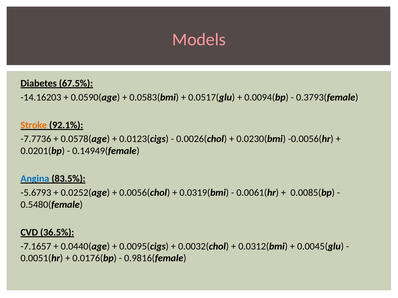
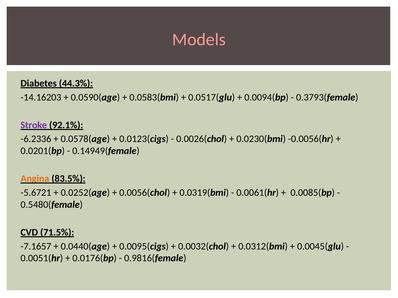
67.5%: 67.5% -> 44.3% (76, 83)
Stroke colour: orange -> purple (34, 125)
-7.7736: -7.7736 -> -6.2336 (36, 139)
Angina colour: blue -> orange (35, 179)
-5.6793: -5.6793 -> -5.6721 (36, 193)
36.5%: 36.5% -> 71.5% (57, 233)
